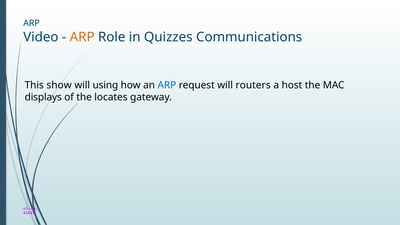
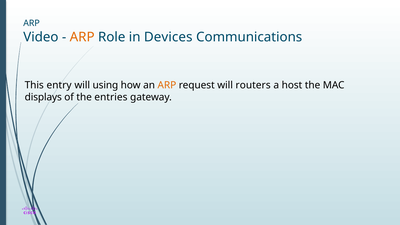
Quizzes: Quizzes -> Devices (168, 37)
show: show -> entry (59, 85)
ARP colour: blue -> orange (167, 85)
locates: locates -> entries (111, 97)
